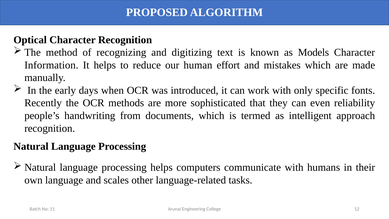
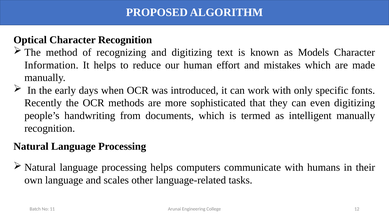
even reliability: reliability -> digitizing (355, 103)
intelligent approach: approach -> manually (356, 116)
